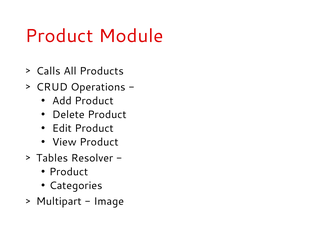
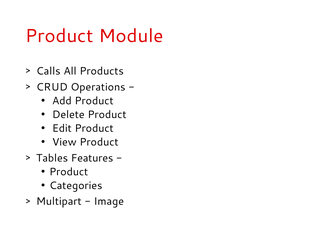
Resolver: Resolver -> Features (92, 158)
